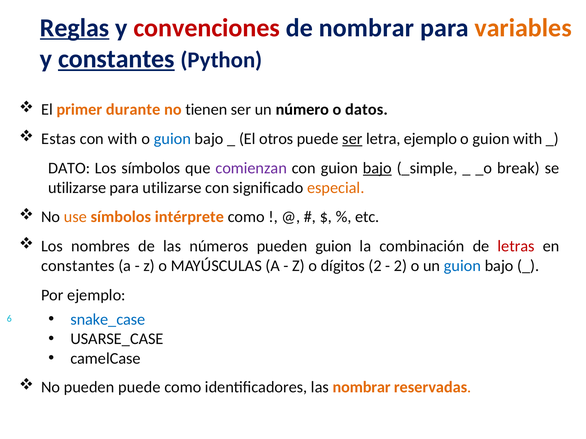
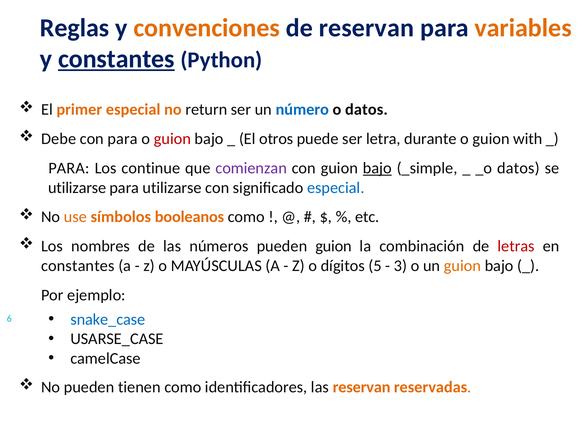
Reglas underline: present -> none (75, 28)
convenciones colour: red -> orange (207, 28)
de nombrar: nombrar -> reservan (366, 28)
primer durante: durante -> especial (133, 110)
tienen: tienen -> return (206, 110)
número colour: black -> blue (302, 110)
Estas: Estas -> Debe (59, 139)
con with: with -> para (123, 139)
guion colour: blue -> red (172, 139)
ser underline: present -> none (352, 139)
letra ejemplo: ejemplo -> durante (430, 139)
DATO: DATO -> PARA (69, 168)
Los símbolos: símbolos -> continue (151, 168)
_o break: break -> datos (518, 168)
especial colour: orange -> blue (336, 188)
intérprete: intérprete -> booleanos (189, 217)
dígitos 2: 2 -> 5 (375, 266)
2: 2 -> 3 (401, 266)
guion colour: blue -> orange (462, 266)
pueden puede: puede -> tienen (139, 388)
las nombrar: nombrar -> reservan (362, 388)
